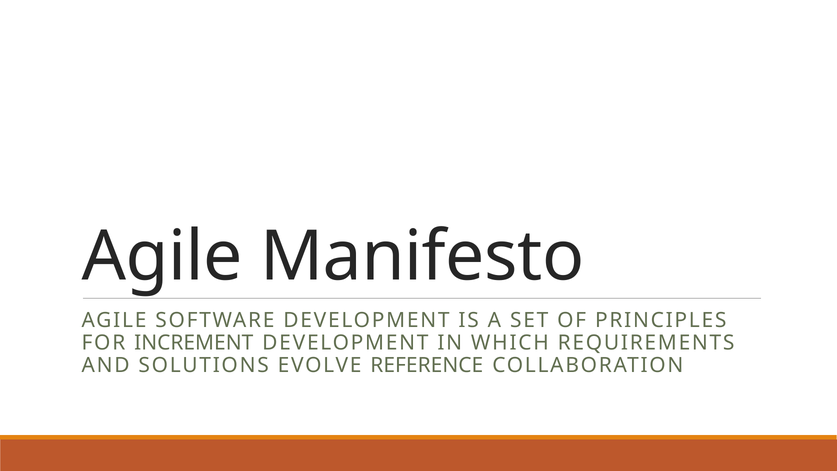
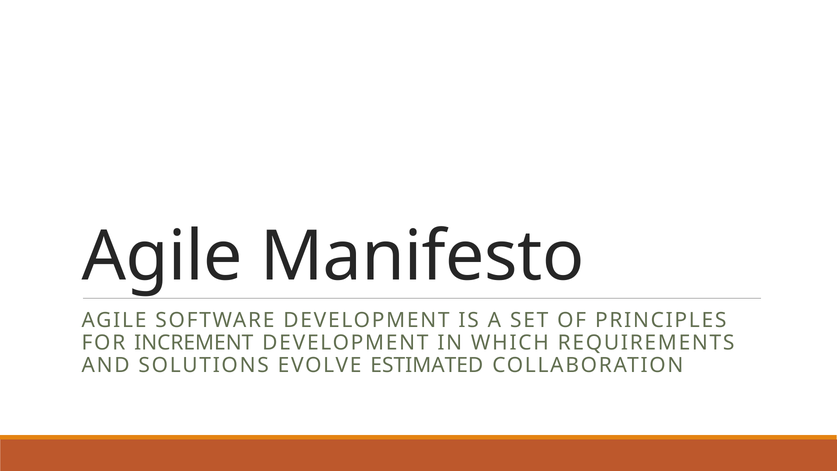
REFERENCE: REFERENCE -> ESTIMATED (427, 365)
